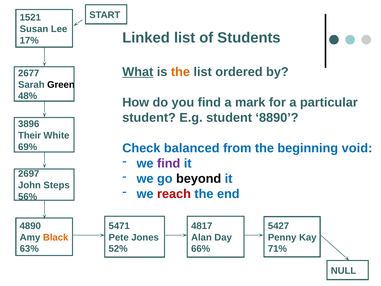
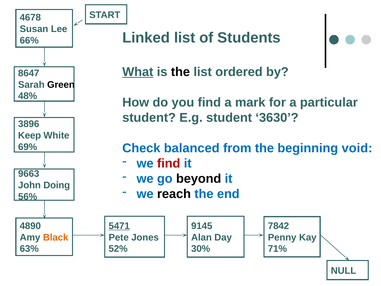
1521: 1521 -> 4678 (30, 18)
17%: 17% -> 66% (29, 40)
the colour: orange -> black (180, 72)
2677: 2677 -> 8647 (29, 73)
8890: 8890 -> 3630 (277, 118)
Their: Their -> Keep (30, 135)
find colour: purple -> red (169, 163)
2697: 2697 -> 9663 (29, 174)
Steps: Steps -> Doing (57, 185)
reach colour: red -> black (174, 194)
5471 underline: none -> present (119, 226)
4817: 4817 -> 9145 (202, 226)
5427: 5427 -> 7842 (278, 226)
66%: 66% -> 30% (201, 249)
